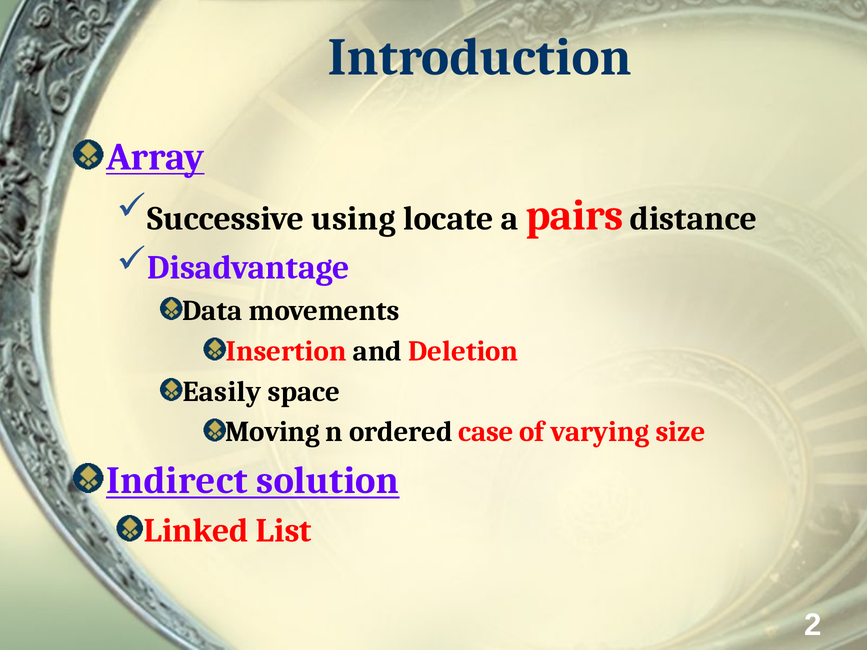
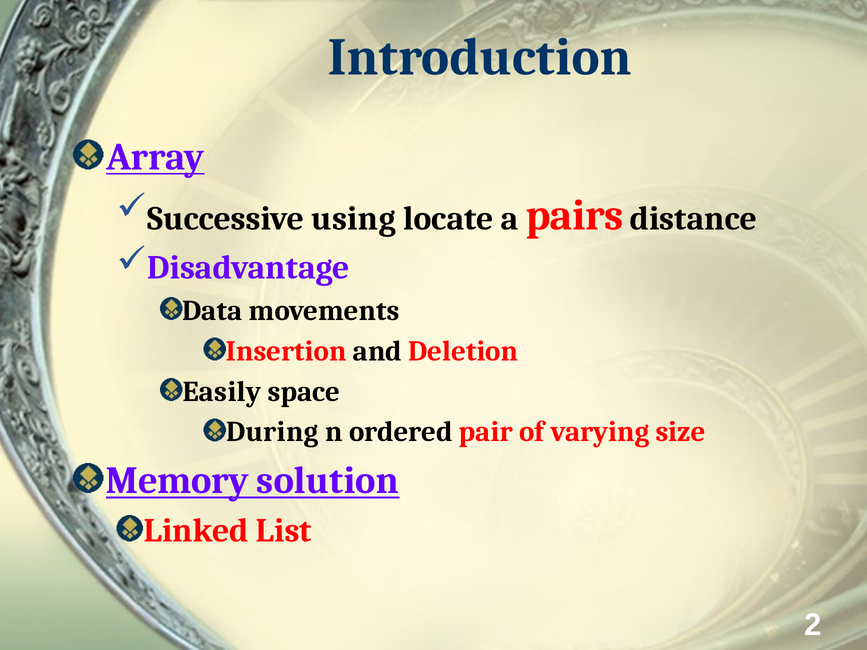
Moving: Moving -> During (272, 432)
case: case -> pair (486, 432)
Indirect: Indirect -> Memory (177, 481)
